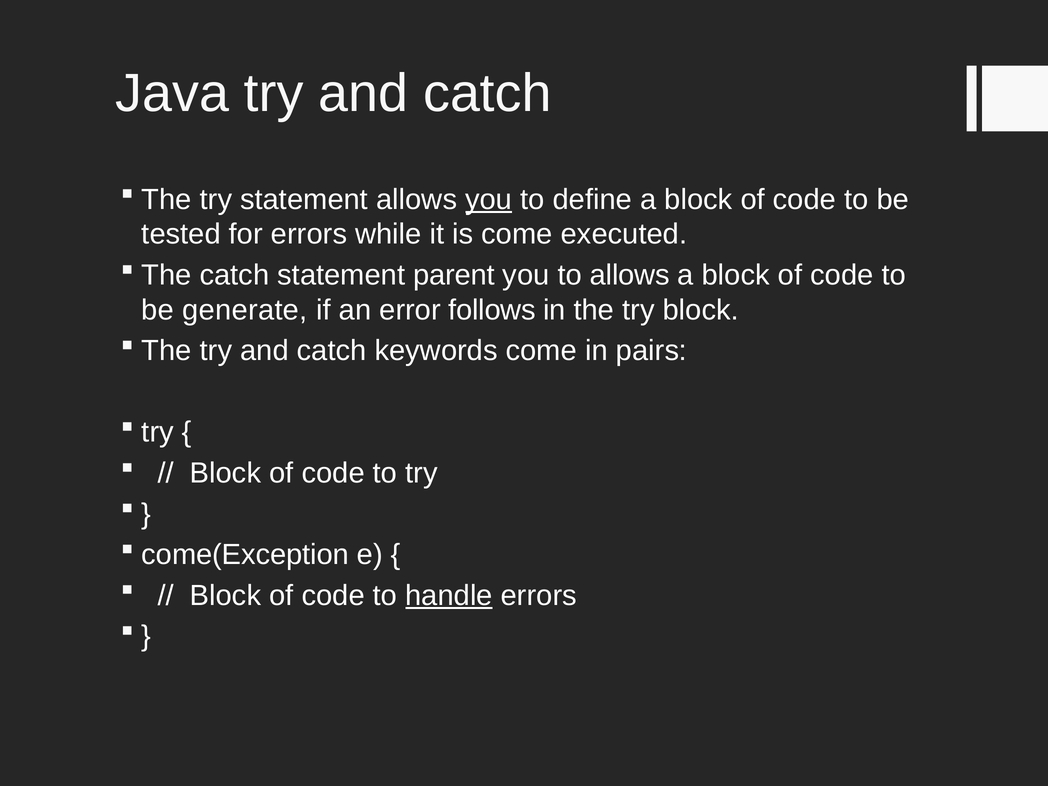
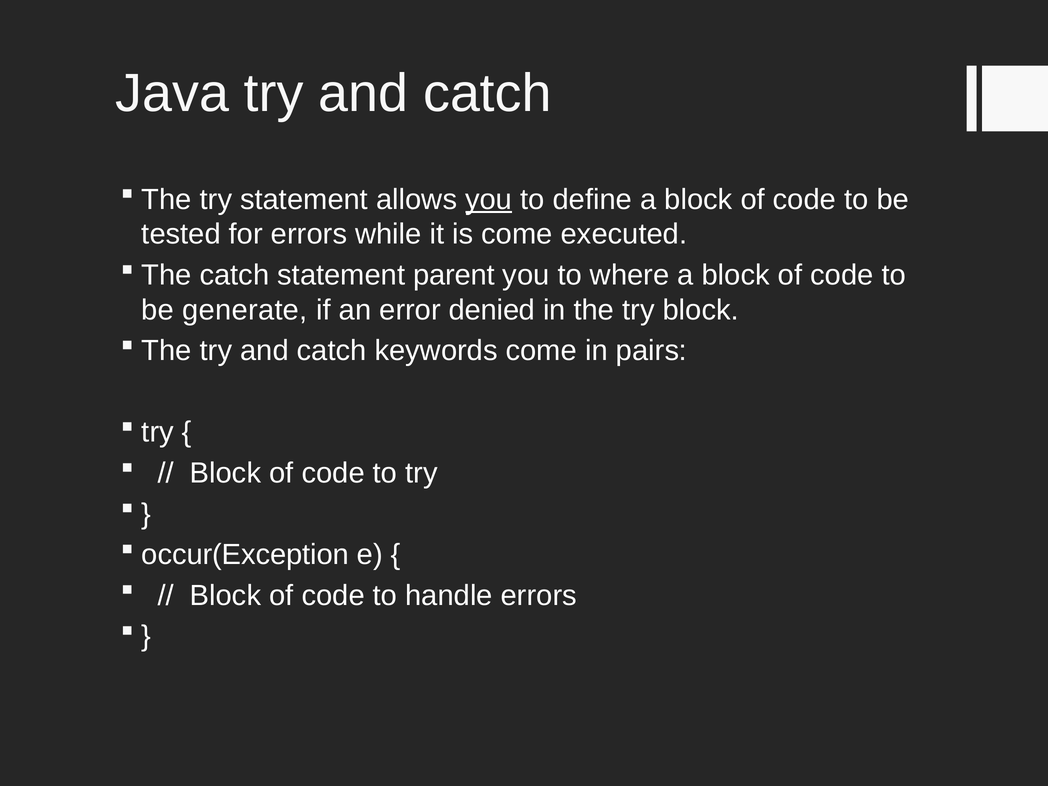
to allows: allows -> where (630, 275)
follows: follows -> denied (492, 310)
come(Exception: come(Exception -> occur(Exception (245, 555)
handle underline: present -> none (449, 595)
